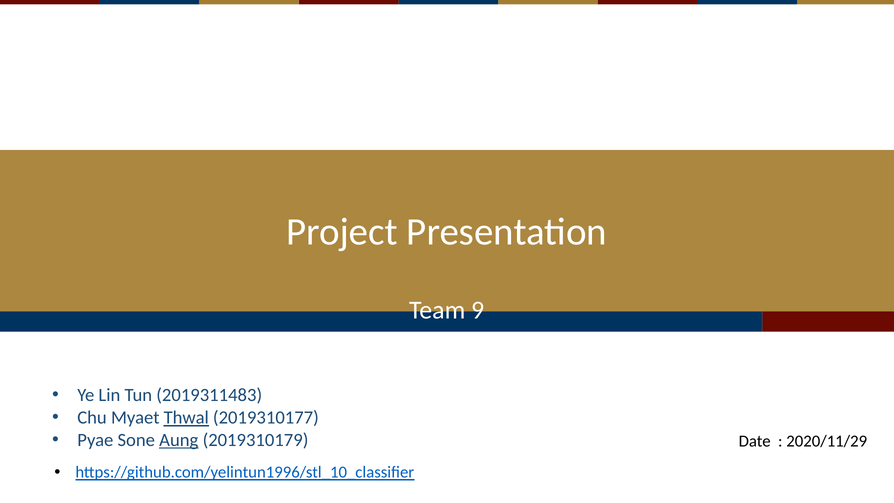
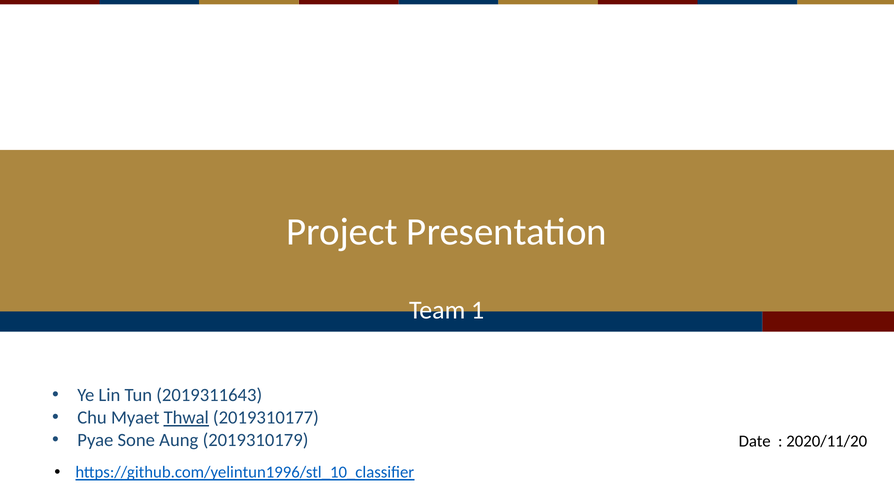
9: 9 -> 1 (478, 310)
2019311483: 2019311483 -> 2019311643 (209, 395)
Aung underline: present -> none (179, 440)
2020/11/29: 2020/11/29 -> 2020/11/20 (827, 441)
